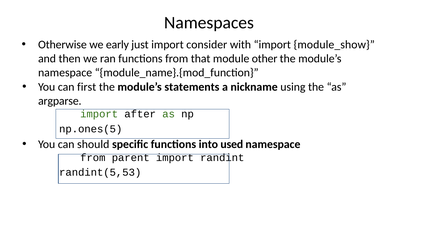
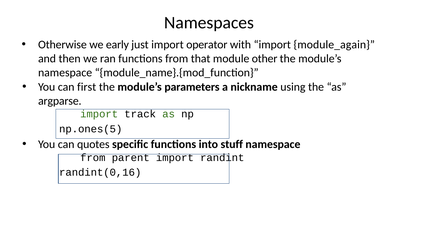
consider: consider -> operator (207, 45)
module_show: module_show -> module_again (334, 45)
statements: statements -> parameters (192, 87)
after: after -> track (140, 114)
should: should -> quotes (93, 144)
used: used -> stuff (232, 144)
randint(5,53: randint(5,53 -> randint(0,16 (100, 172)
